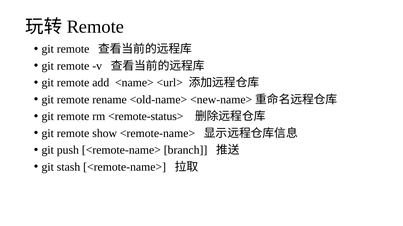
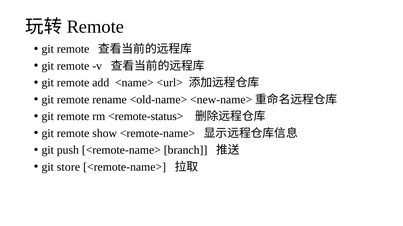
stash: stash -> store (68, 167)
